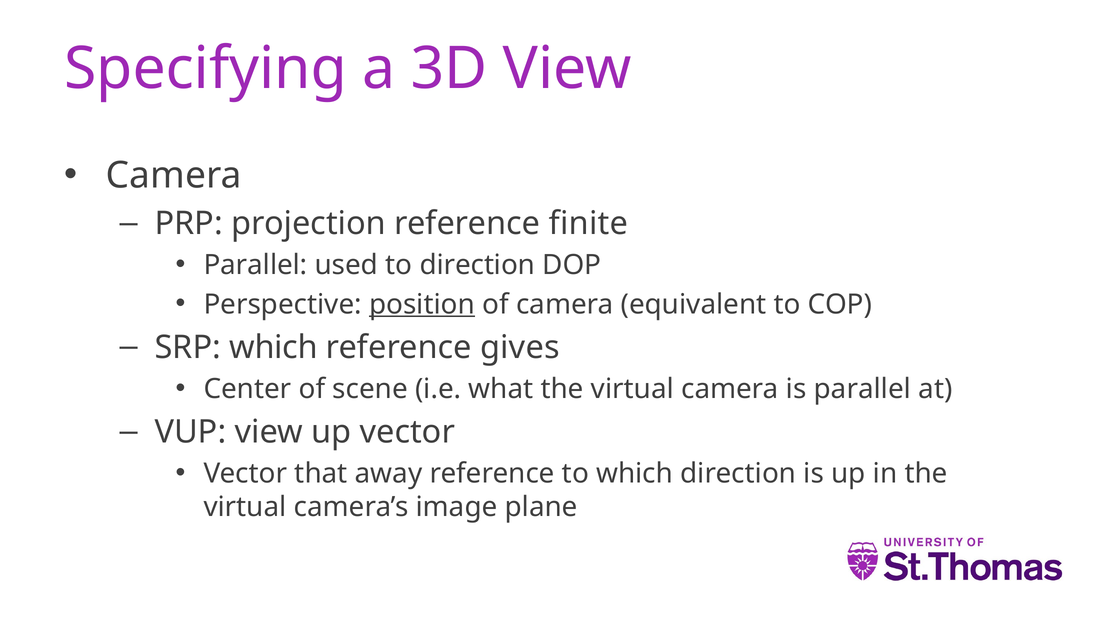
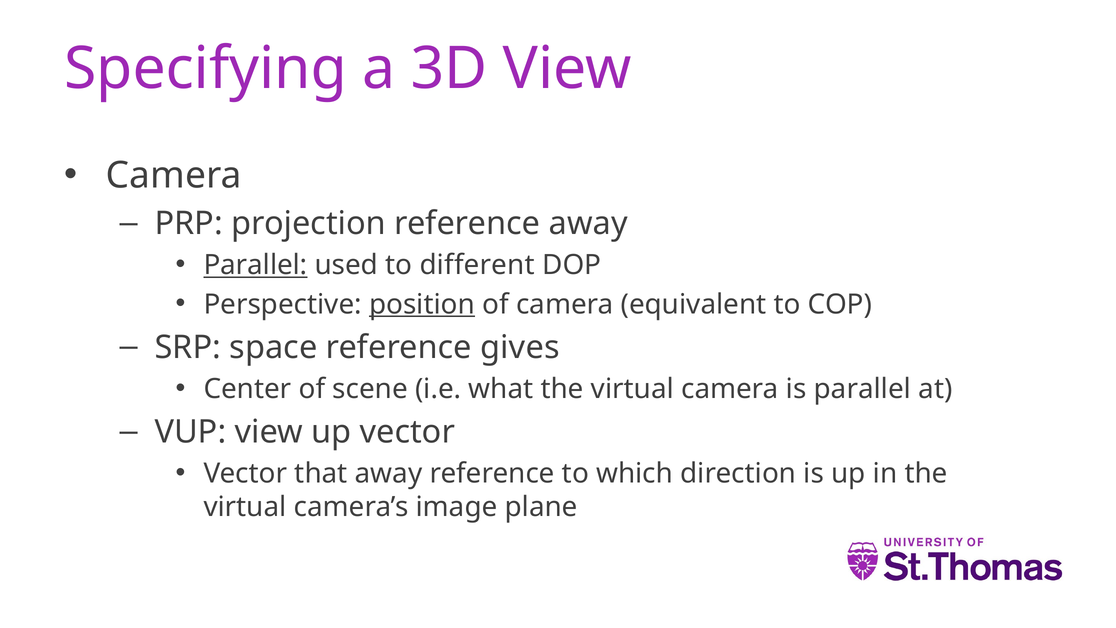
reference finite: finite -> away (588, 224)
Parallel underline: none -> present (255, 265)
to direction: direction -> different (477, 265)
SRP which: which -> space (273, 347)
